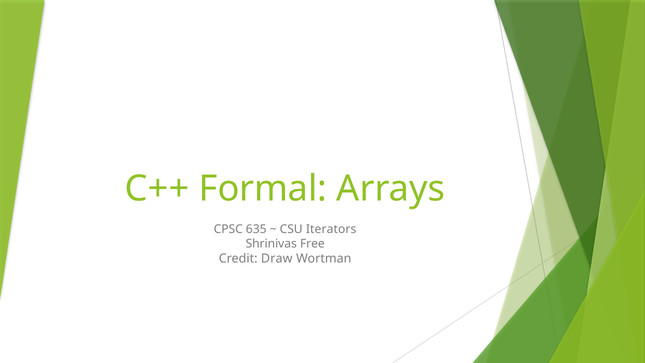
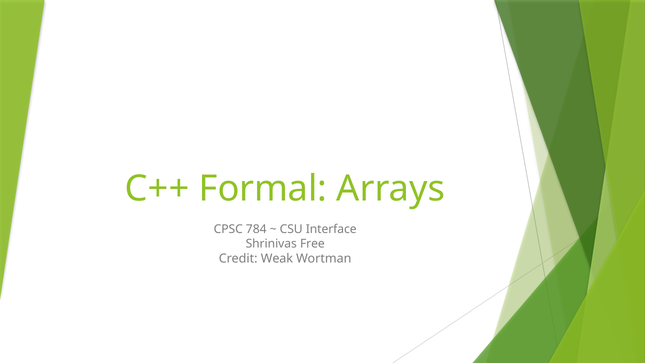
635: 635 -> 784 (256, 229)
Iterators: Iterators -> Interface (331, 229)
Draw: Draw -> Weak (277, 259)
